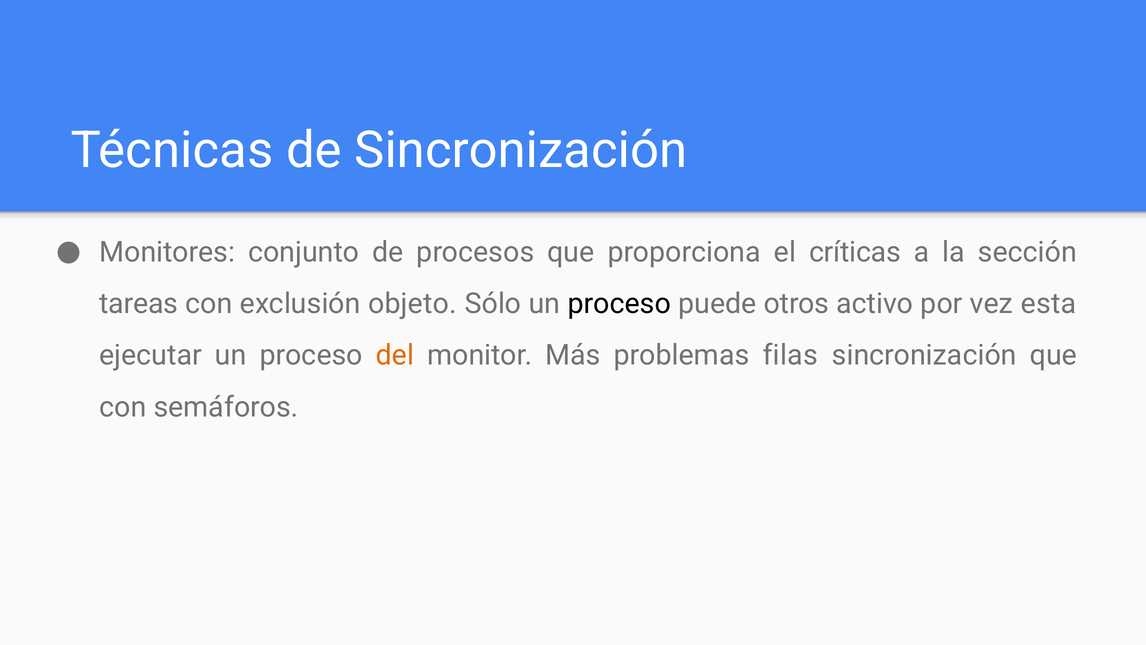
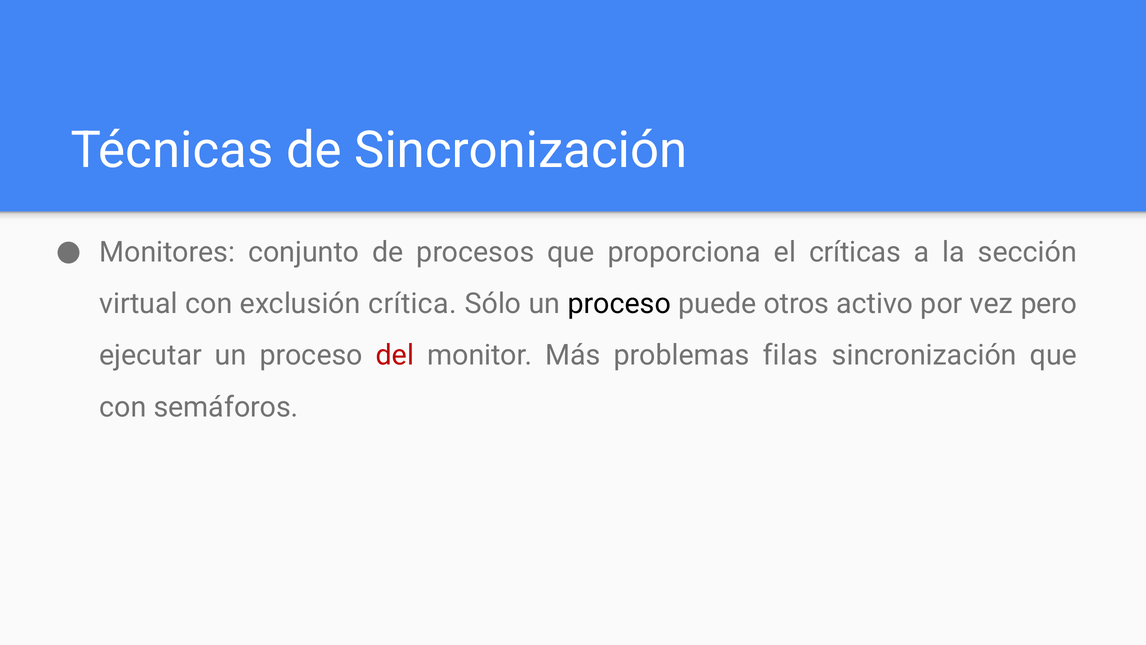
tareas: tareas -> virtual (139, 304)
objeto: objeto -> crítica (412, 304)
esta: esta -> pero (1049, 304)
del colour: orange -> red (395, 355)
